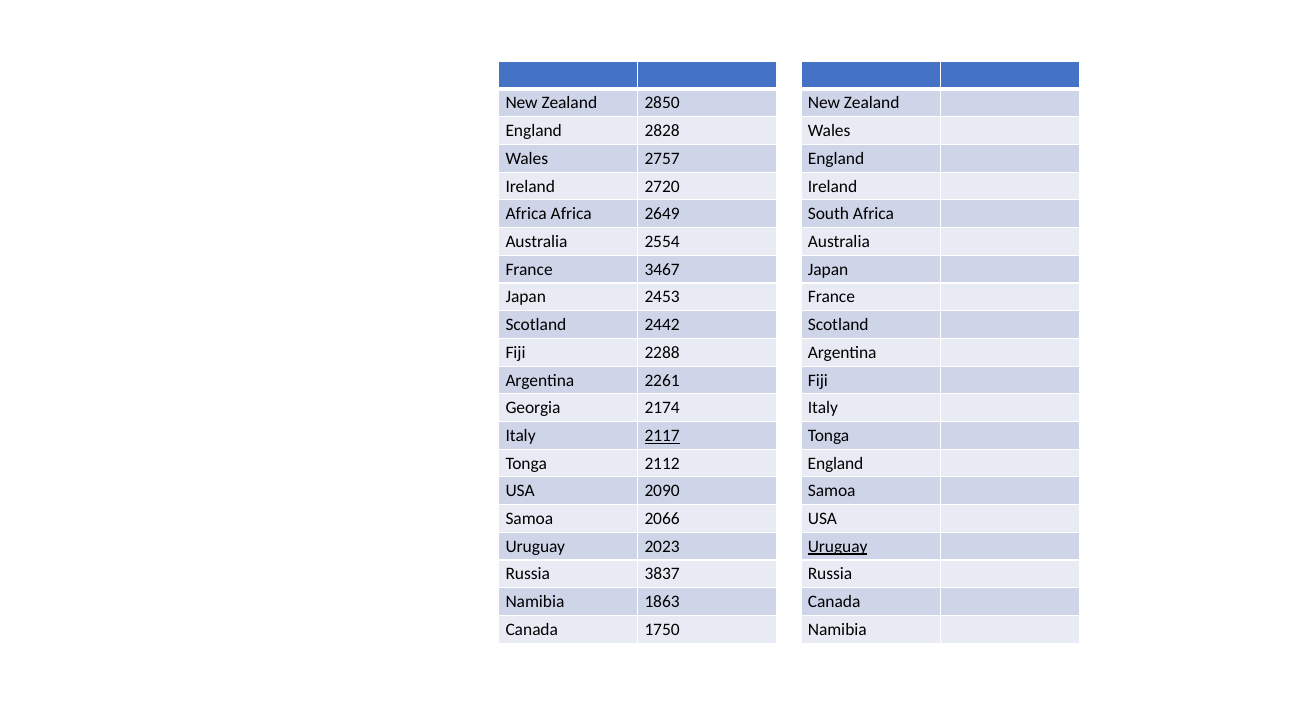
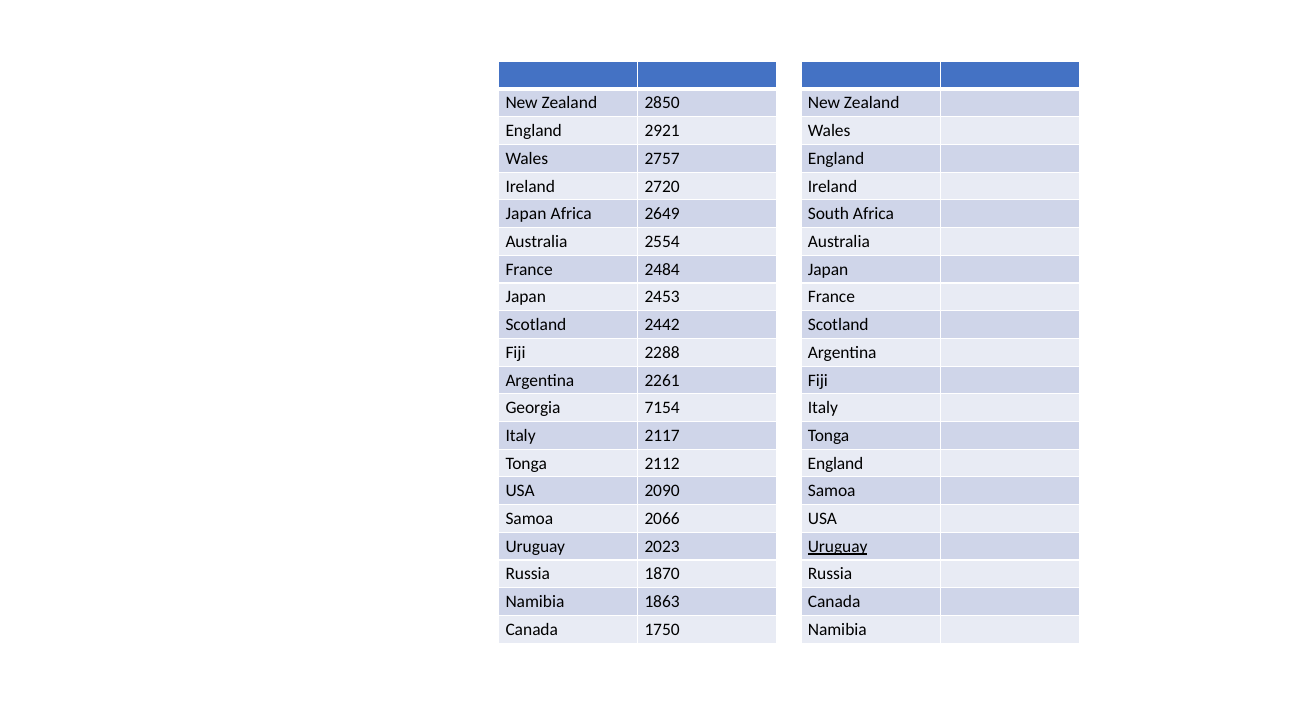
2828: 2828 -> 2921 (662, 131)
Africa: Africa -> Japan (526, 214)
3467: 3467 -> 2484 (662, 269)
2174: 2174 -> 7154 (662, 408)
2117 underline: present -> none (662, 436)
3837: 3837 -> 1870 (662, 574)
